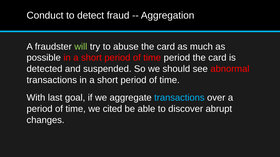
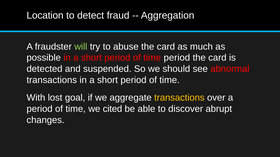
Conduct: Conduct -> Location (45, 15)
last: last -> lost (55, 98)
transactions colour: light blue -> yellow (179, 98)
